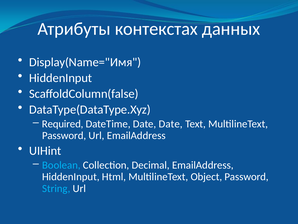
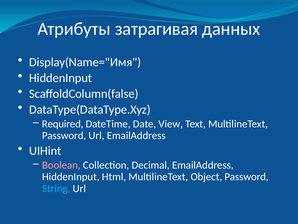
контекстах: контекстах -> затрагивая (156, 29)
Date Date: Date -> View (171, 124)
Boolean colour: light blue -> pink (61, 165)
